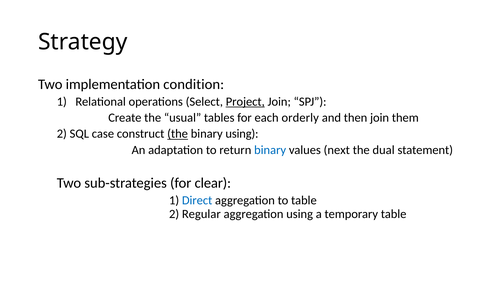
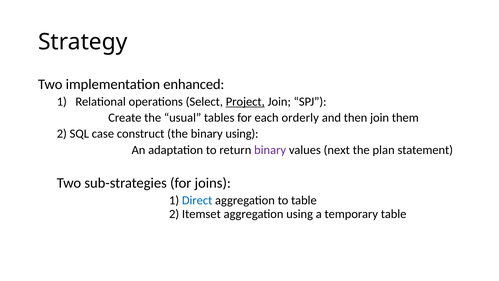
condition: condition -> enhanced (194, 84)
the underline: present -> none (178, 134)
binary colour: blue -> purple (270, 150)
dual: dual -> plan (384, 150)
clear: clear -> joins (213, 183)
Regular: Regular -> Itemset (201, 214)
